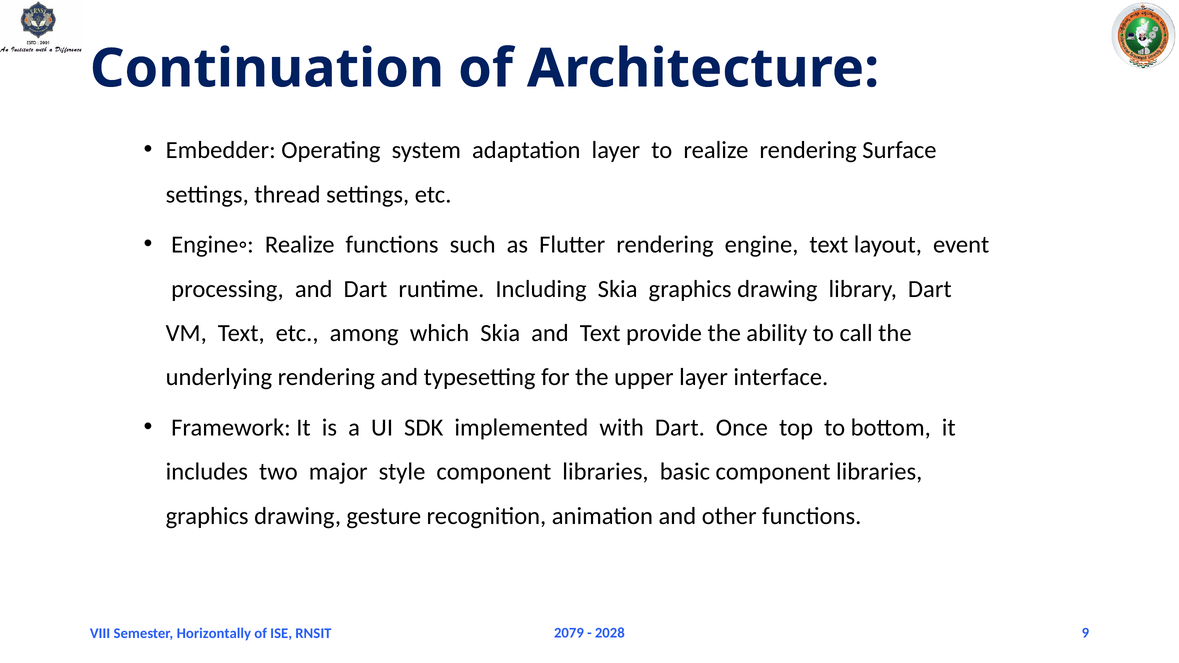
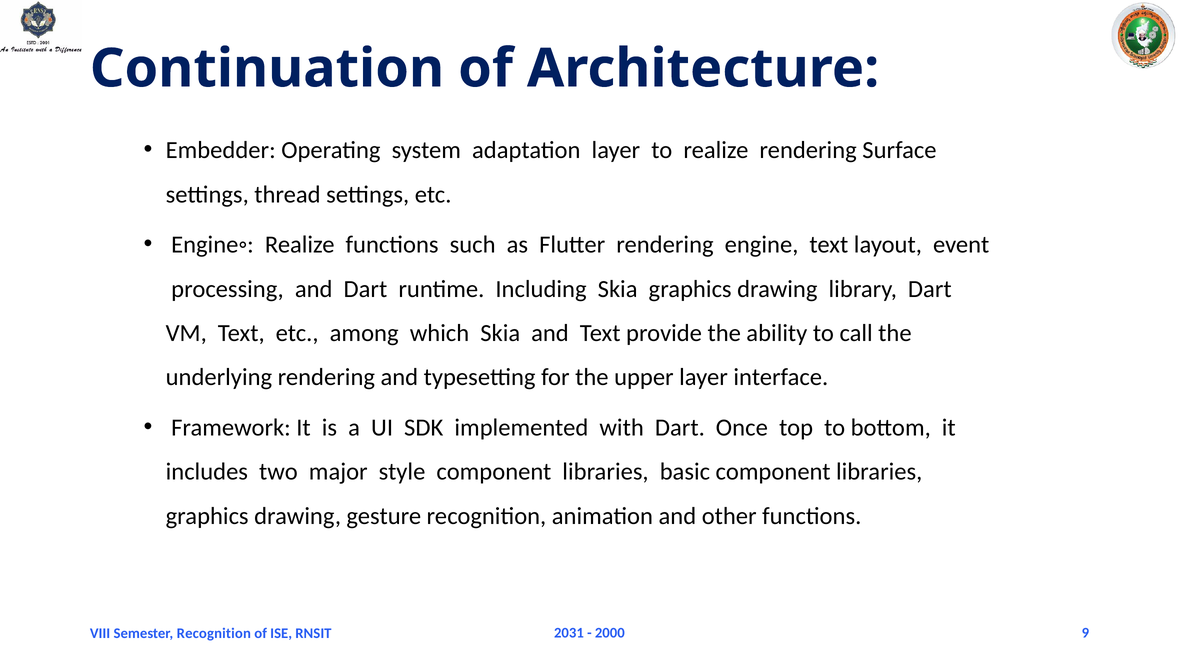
2079: 2079 -> 2031 (569, 633)
2028: 2028 -> 2000 (610, 633)
Semester Horizontally: Horizontally -> Recognition (214, 633)
